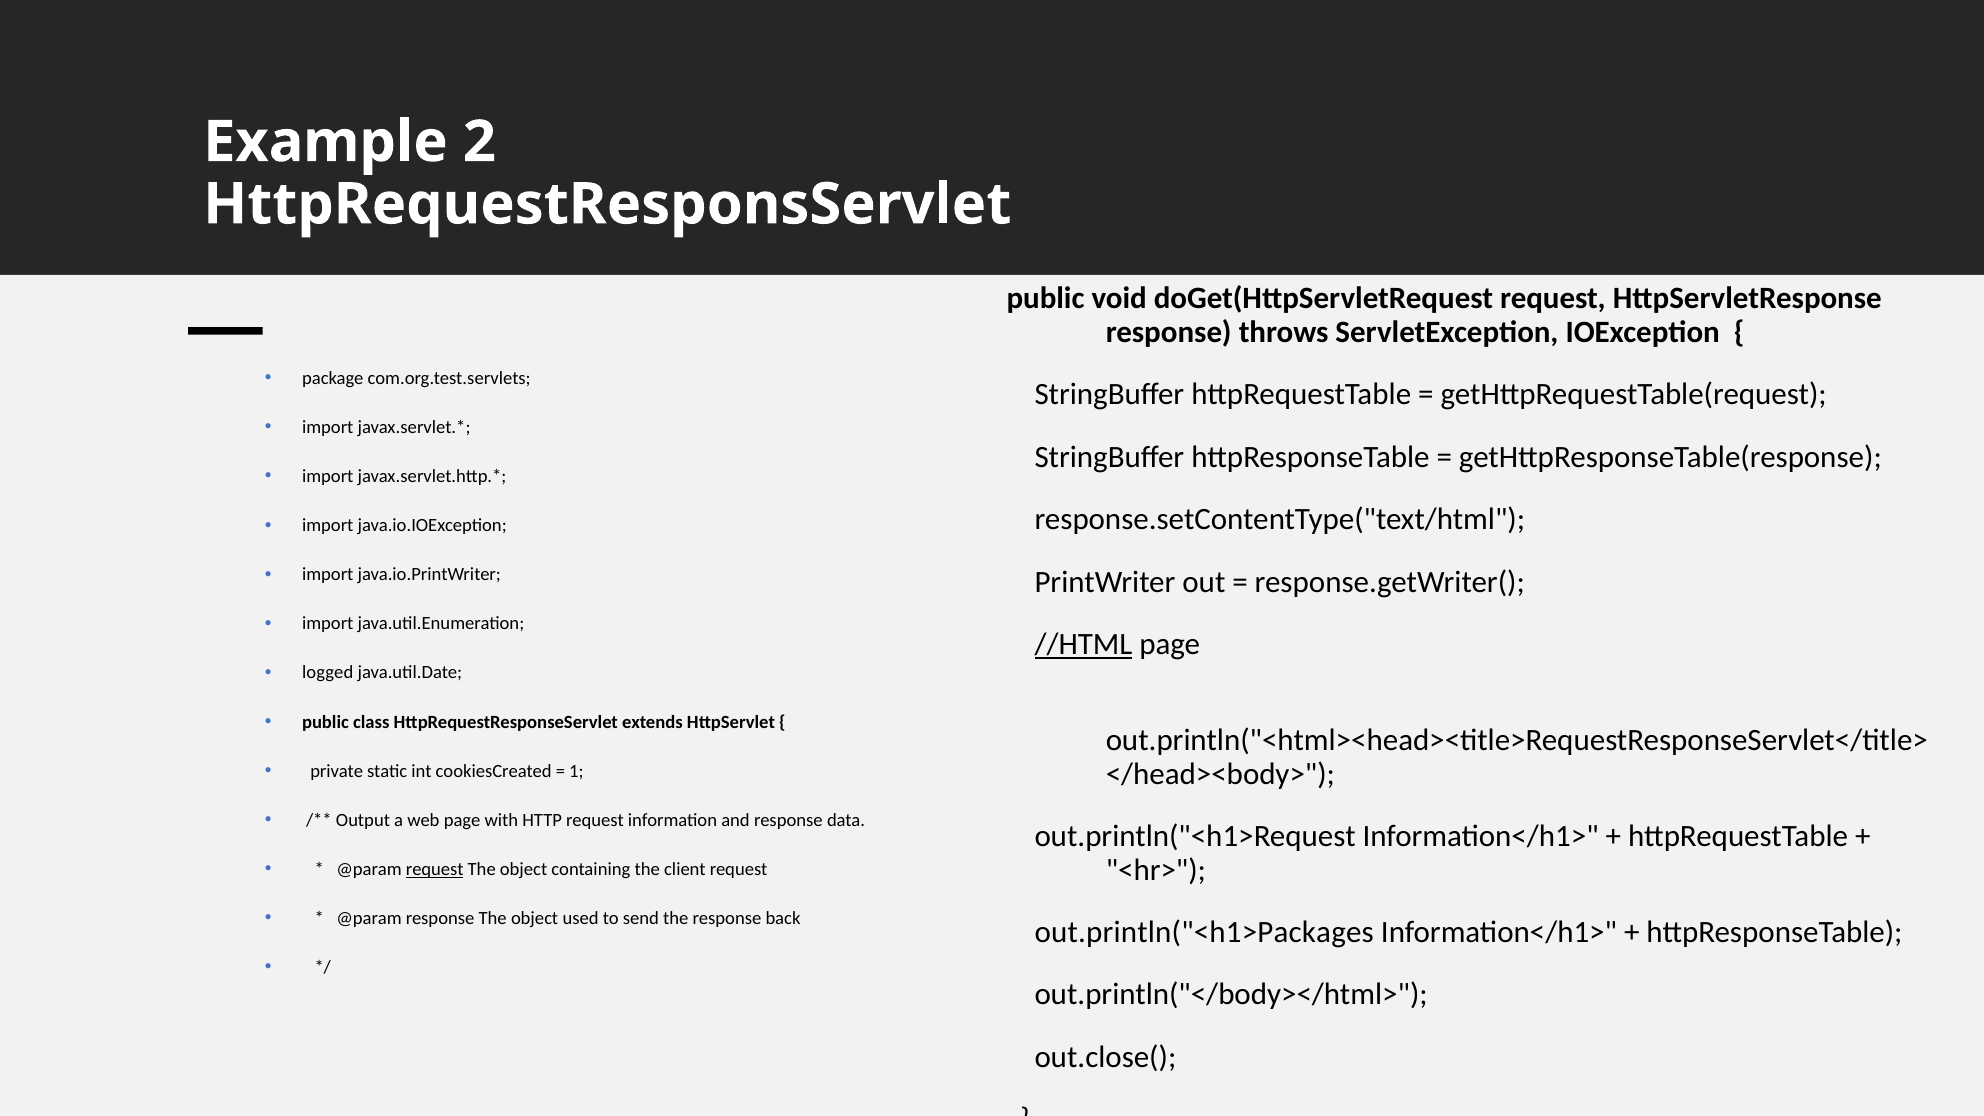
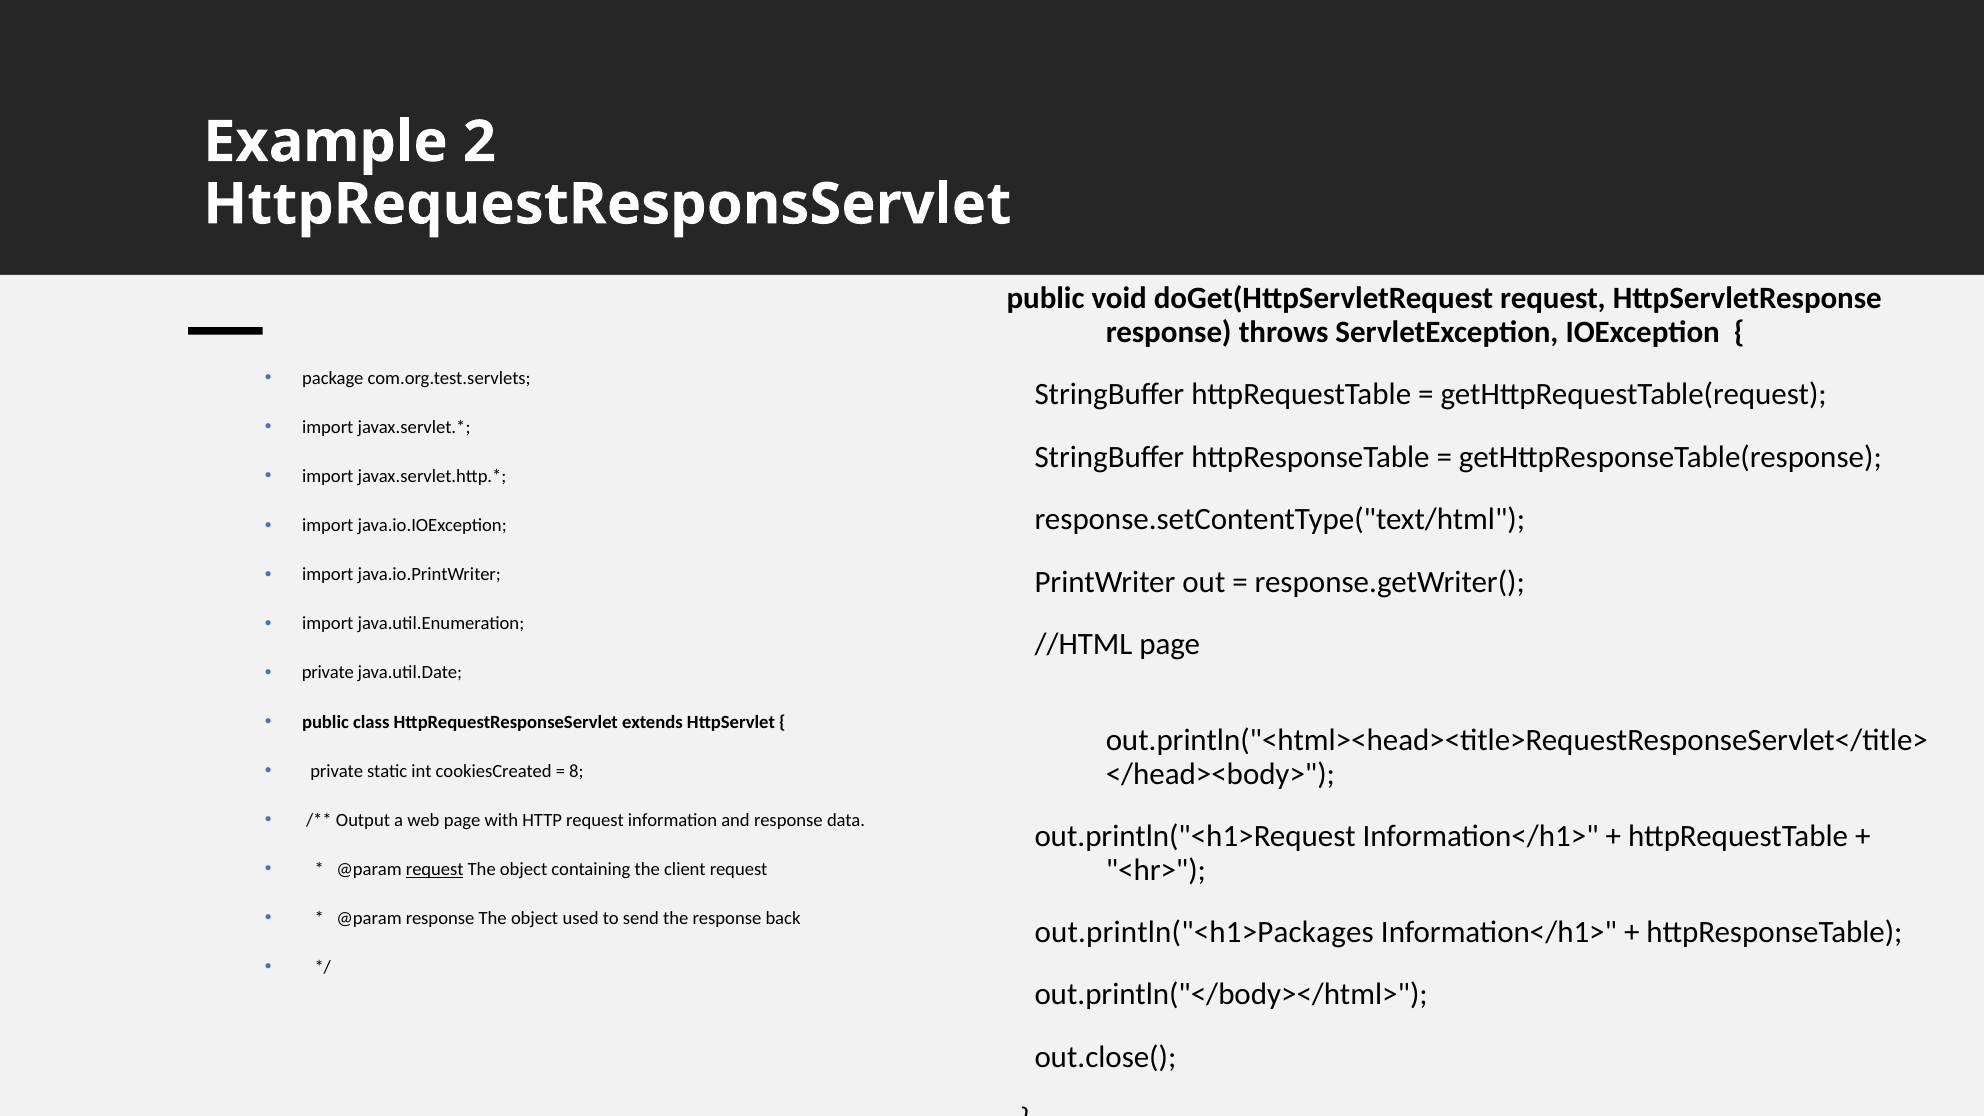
//HTML underline: present -> none (1084, 644)
logged: logged -> private (328, 673)
1: 1 -> 8 (576, 771)
